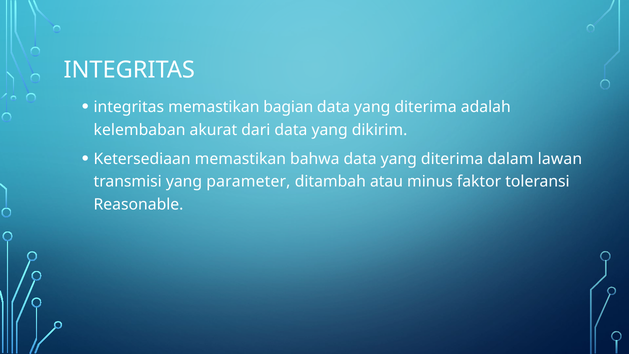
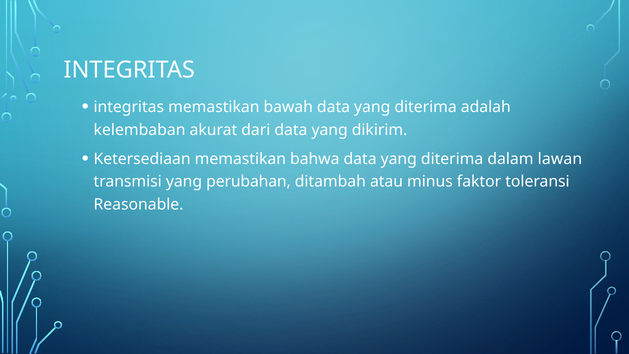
bagian: bagian -> bawah (288, 107)
parameter: parameter -> perubahan (249, 182)
